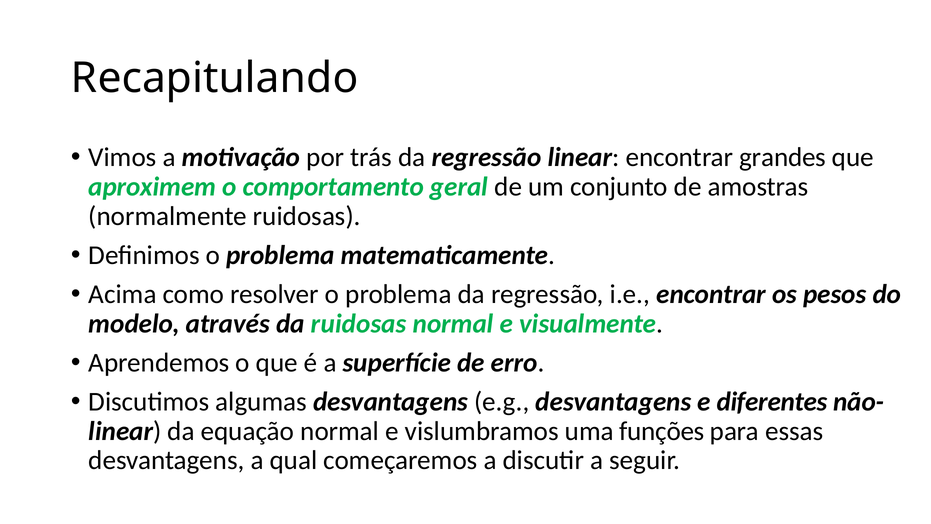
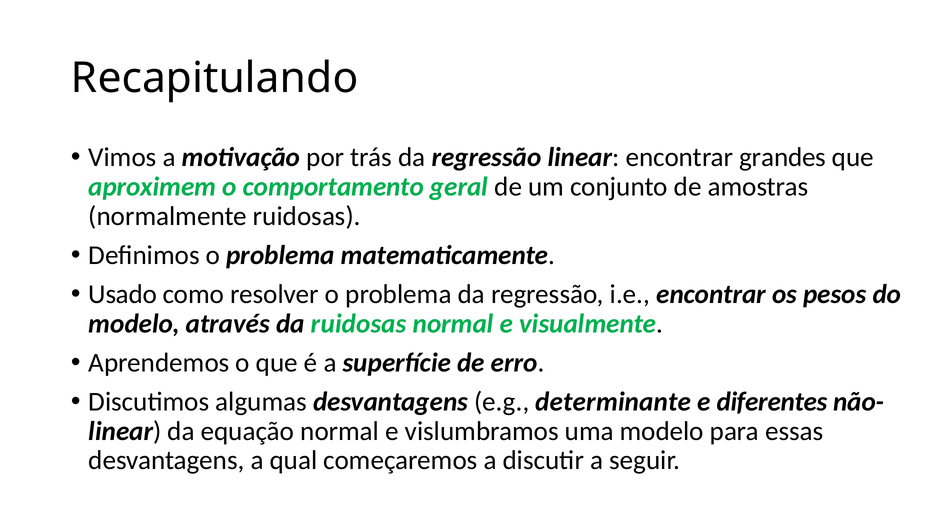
Acima: Acima -> Usado (123, 294)
e.g desvantagens: desvantagens -> determinante (613, 402)
uma funções: funções -> modelo (662, 431)
